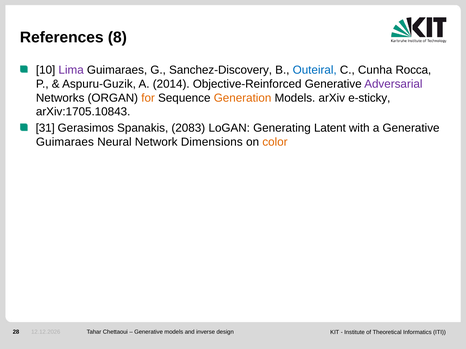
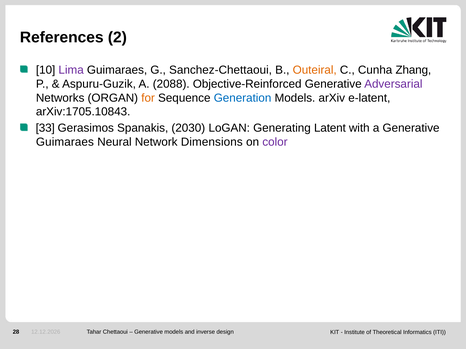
8: 8 -> 2 (117, 37)
Sanchez-Discovery: Sanchez-Discovery -> Sanchez-Chettaoui (221, 70)
Outeiral colour: blue -> orange (315, 70)
Rocca: Rocca -> Zhang (413, 70)
2014: 2014 -> 2088 (171, 84)
Generation colour: orange -> blue (243, 98)
e-sticky: e-sticky -> e-latent (369, 98)
31: 31 -> 33 (45, 128)
2083: 2083 -> 2030 (188, 128)
color colour: orange -> purple (275, 142)
